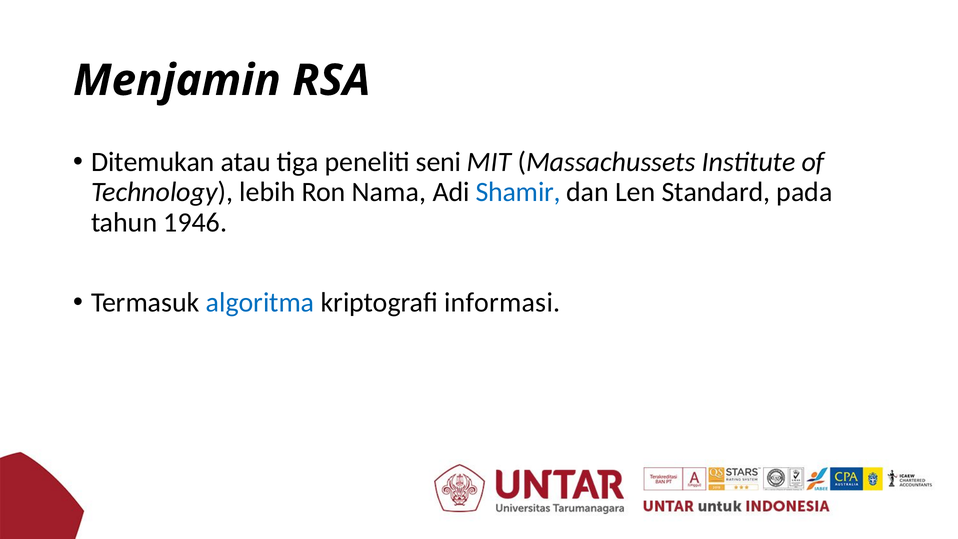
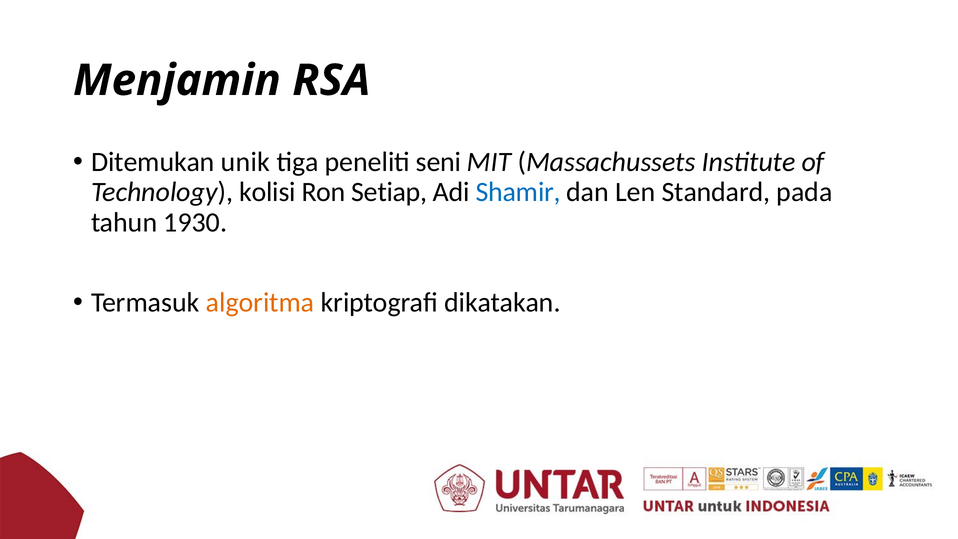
atau: atau -> unik (246, 162)
lebih: lebih -> kolisi (267, 192)
Nama: Nama -> Setiap (389, 192)
1946: 1946 -> 1930 (195, 222)
algoritma colour: blue -> orange (260, 303)
informasi: informasi -> dikatakan (502, 303)
